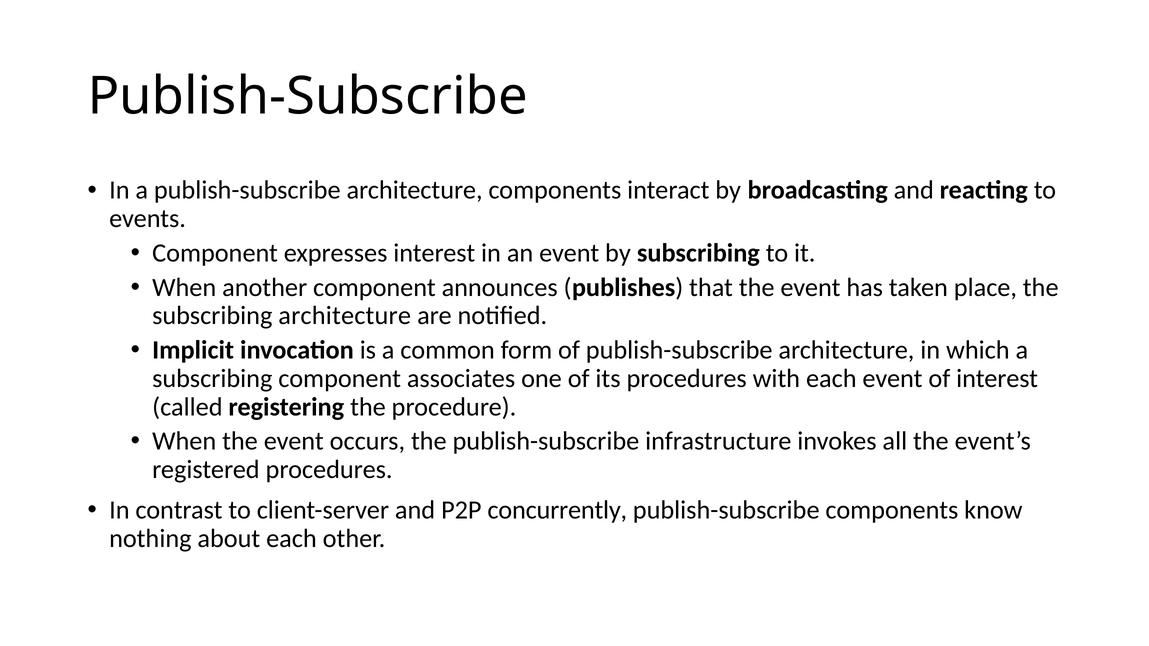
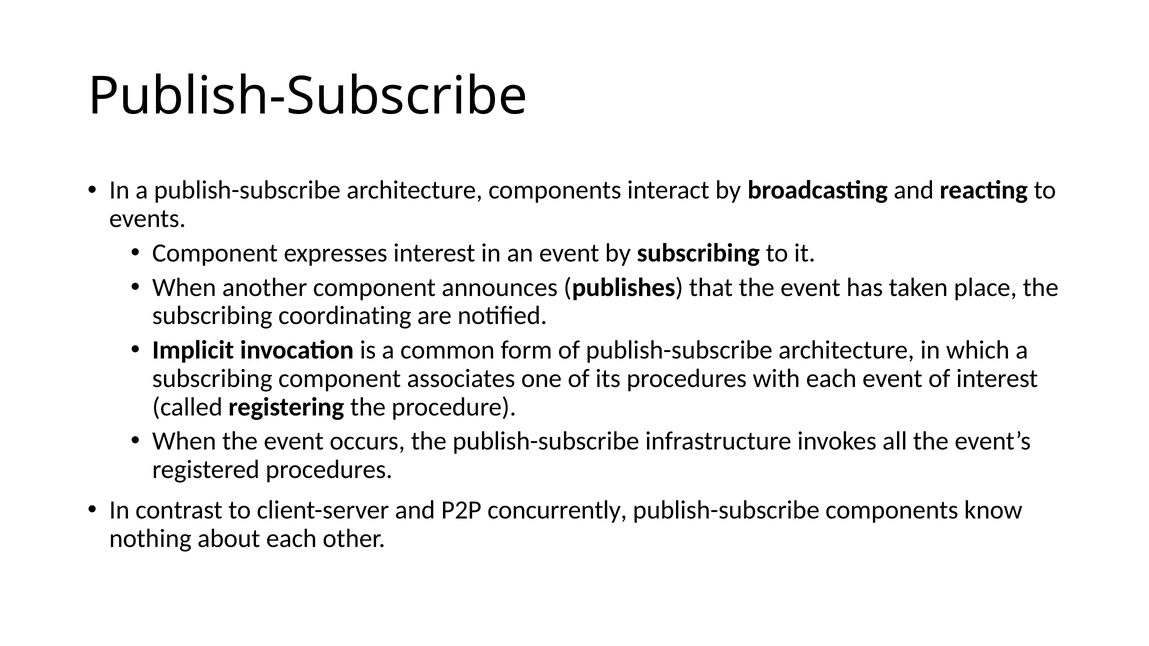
subscribing architecture: architecture -> coordinating (345, 316)
